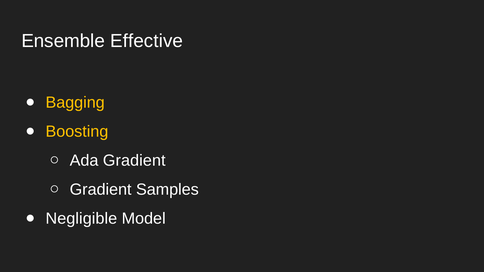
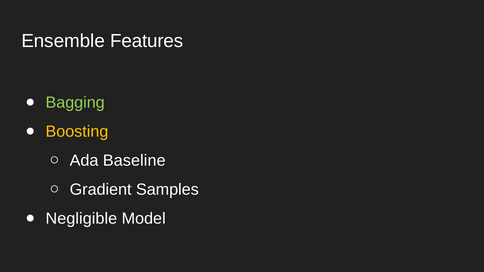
Effective: Effective -> Features (147, 41)
Bagging colour: yellow -> light green (75, 102)
Ada Gradient: Gradient -> Baseline (134, 161)
